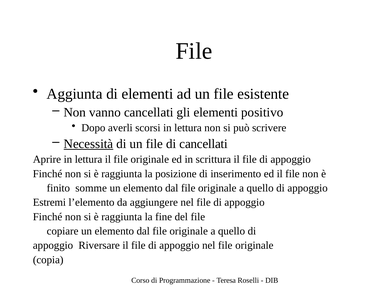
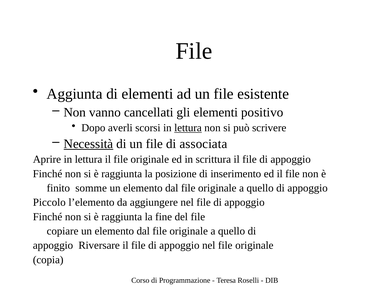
lettura underline: none -> present (188, 128)
di cancellati: cancellati -> associata (203, 144)
Estremi: Estremi -> Piccolo (49, 202)
